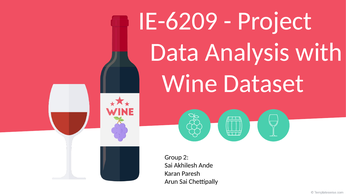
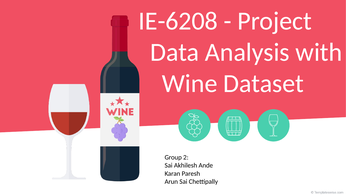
IE-6209: IE-6209 -> IE-6208 (178, 21)
